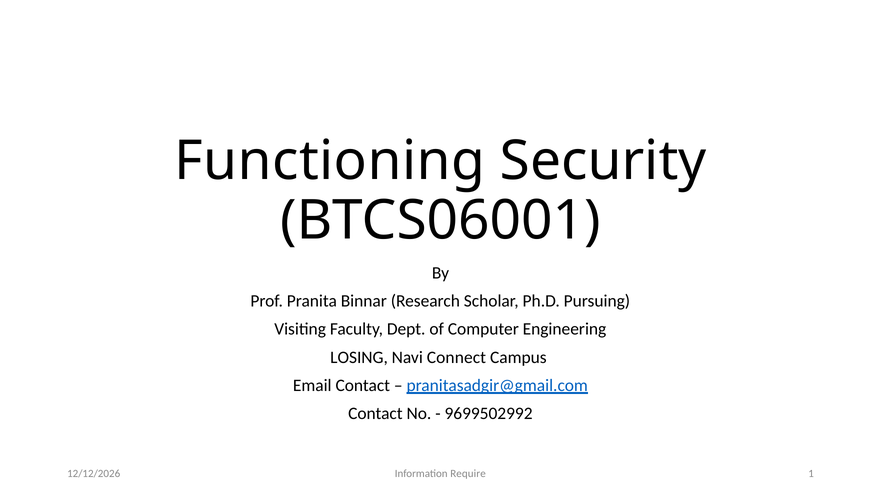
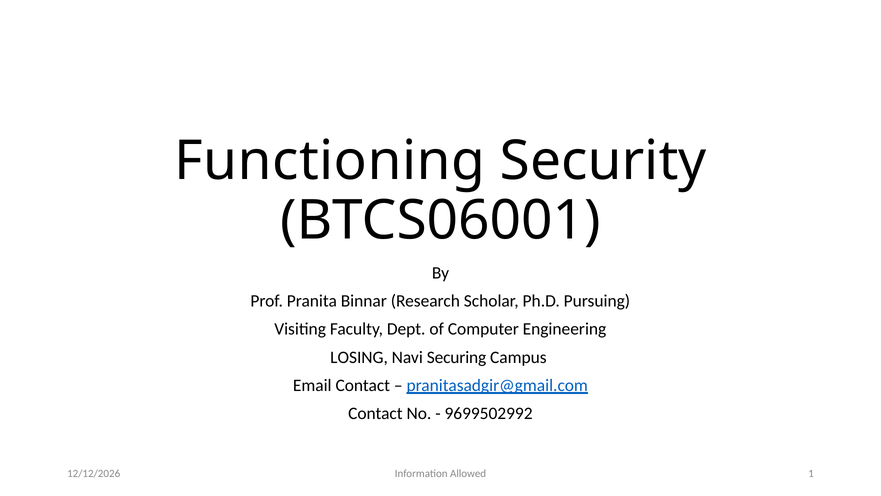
Connect: Connect -> Securing (457, 357)
Require: Require -> Allowed (468, 473)
